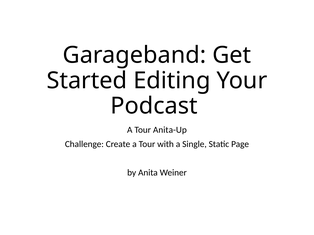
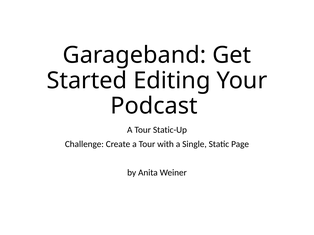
Anita-Up: Anita-Up -> Static-Up (170, 130)
